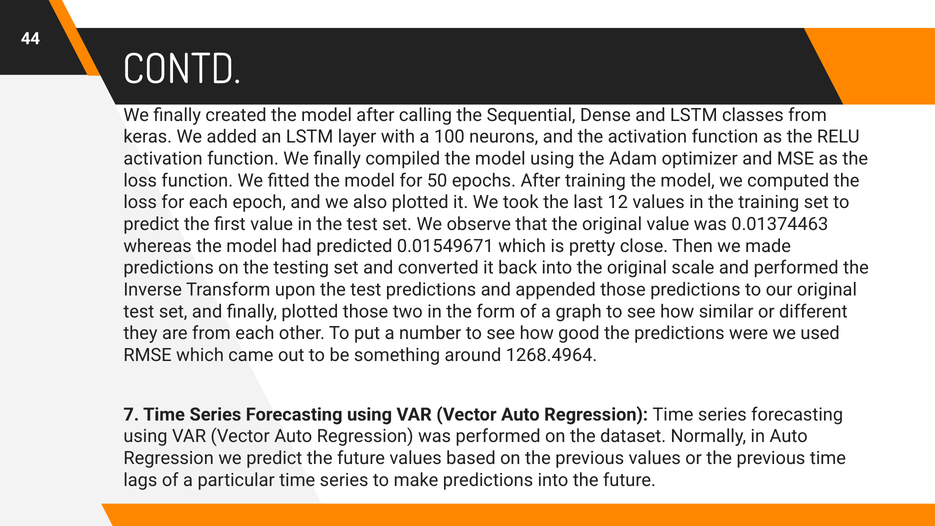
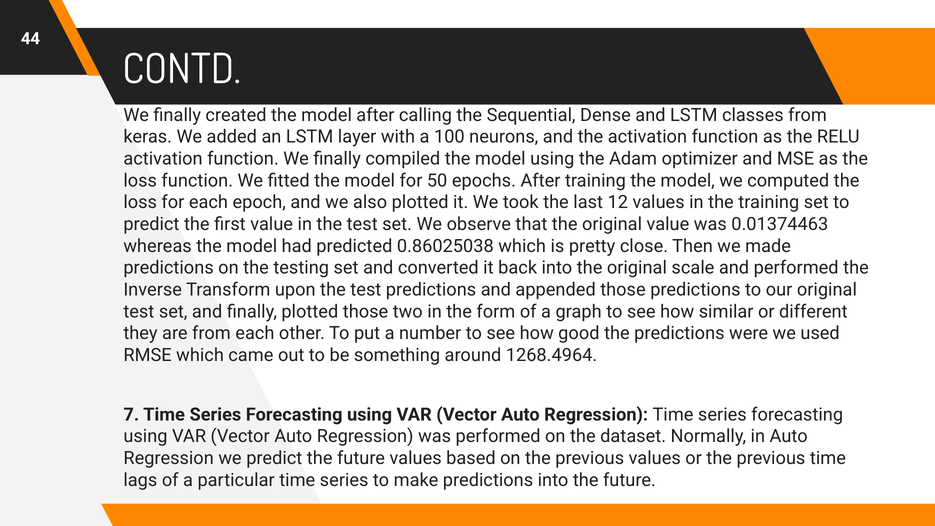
0.01549671: 0.01549671 -> 0.86025038 (445, 246)
